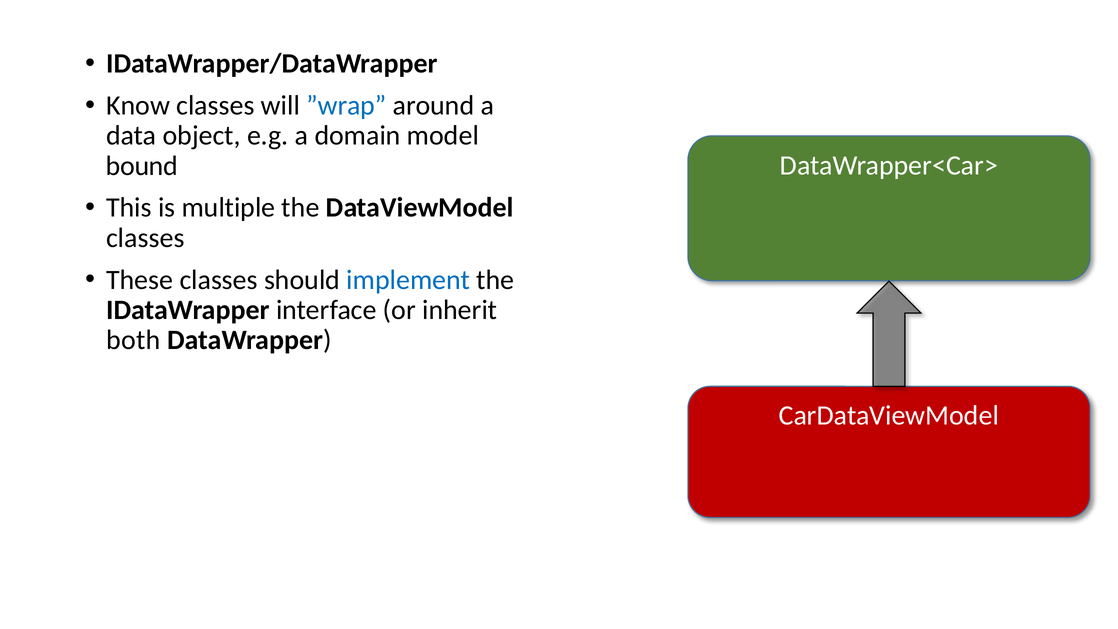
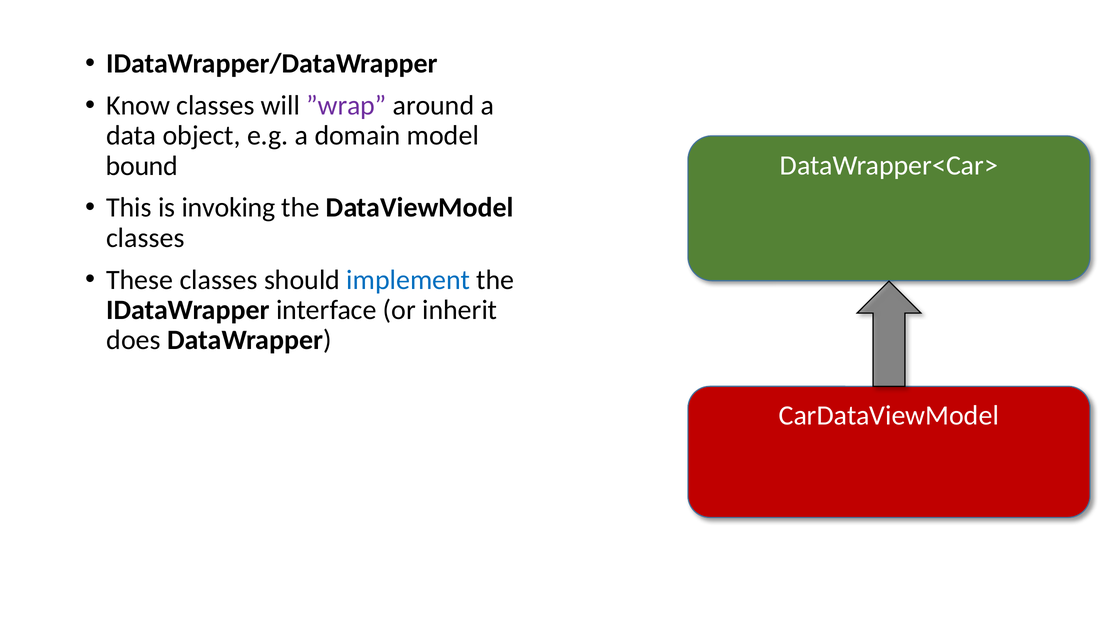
”wrap colour: blue -> purple (346, 106)
multiple: multiple -> invoking (229, 208)
both: both -> does (134, 340)
